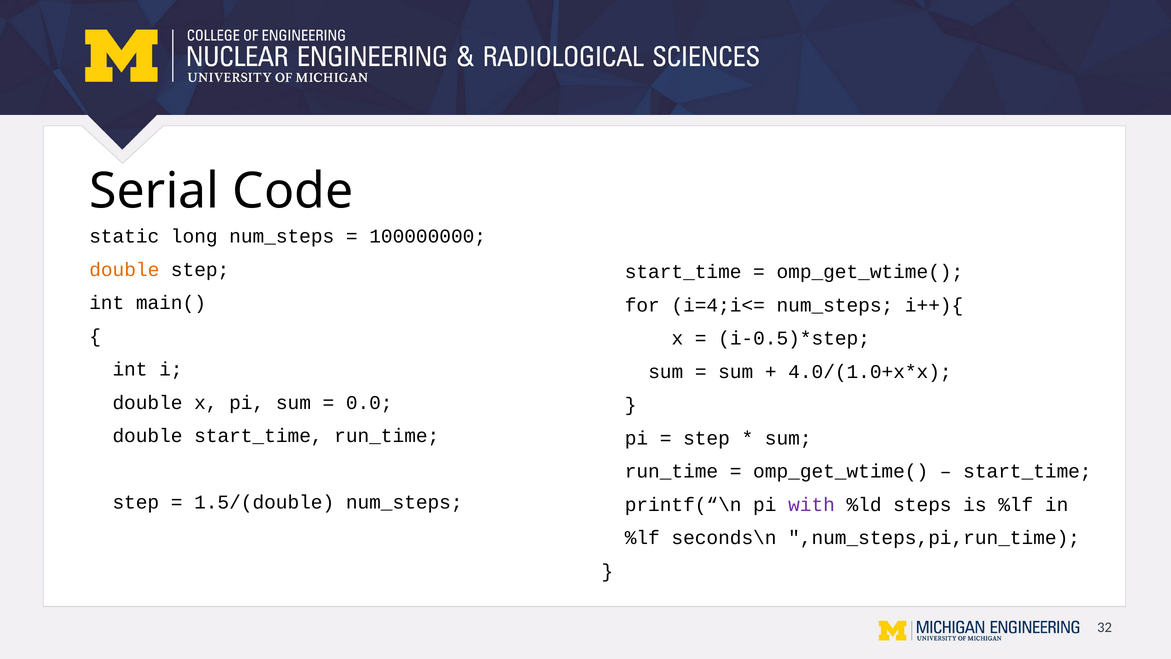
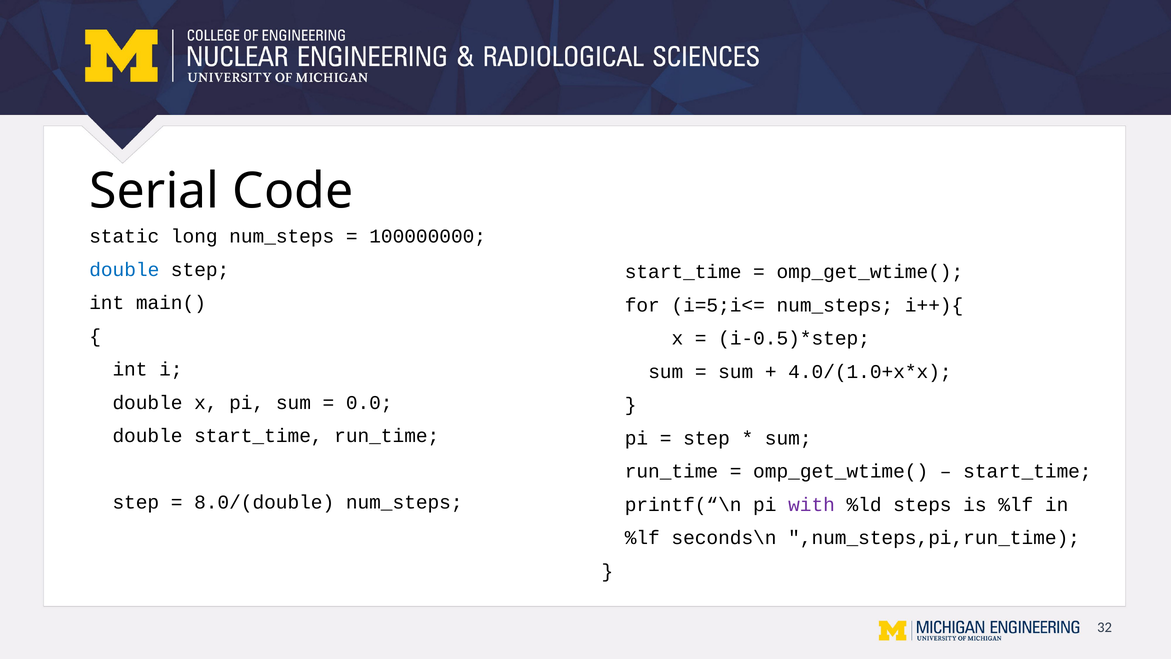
double colour: orange -> blue (124, 270)
i=4;i<=: i=4;i<= -> i=5;i<= (718, 305)
1.5/(double: 1.5/(double -> 8.0/(double (264, 502)
